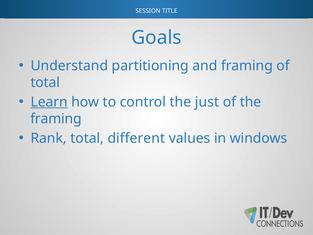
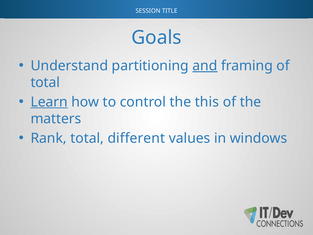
and underline: none -> present (205, 66)
just: just -> this (207, 102)
framing: framing -> matters (56, 119)
